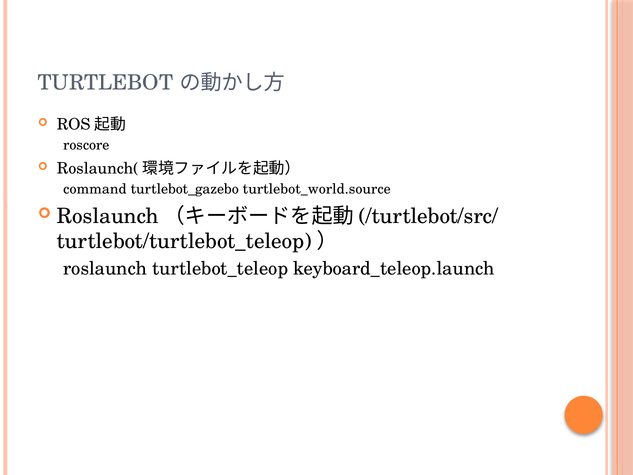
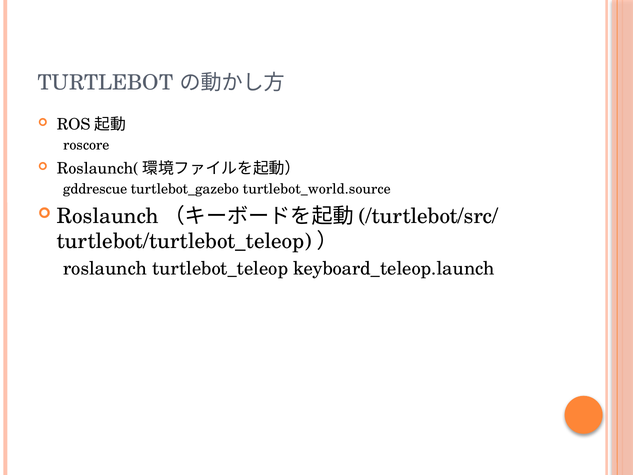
command: command -> gddrescue (95, 189)
